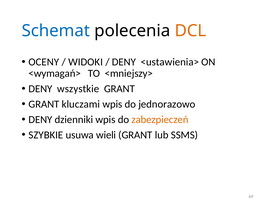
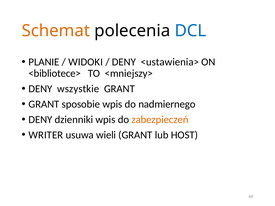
Schemat colour: blue -> orange (56, 31)
DCL colour: orange -> blue (191, 31)
OCENY: OCENY -> PLANIE (44, 62)
<wymagań>: <wymagań> -> <bibliotece> (55, 74)
kluczami: kluczami -> sposobie (81, 104)
jednorazowo: jednorazowo -> nadmiernego (167, 104)
SZYBKIE: SZYBKIE -> WRITER (46, 135)
SSMS: SSMS -> HOST (184, 135)
